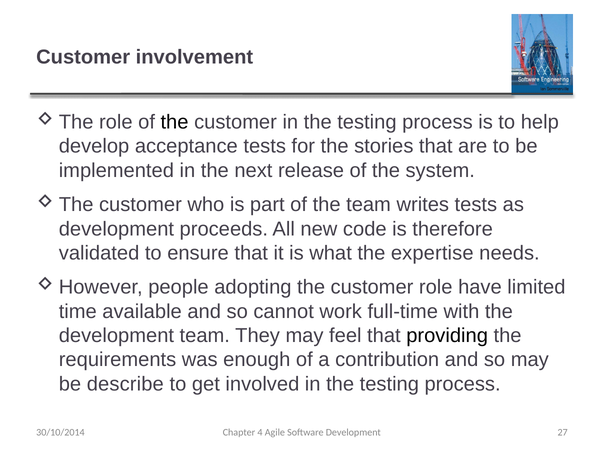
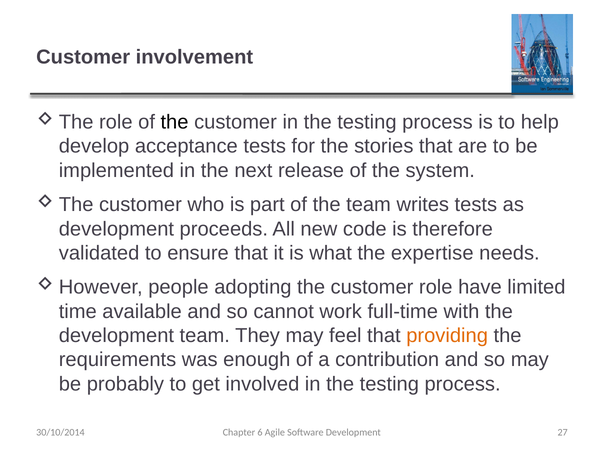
providing colour: black -> orange (447, 336)
describe: describe -> probably (125, 384)
4: 4 -> 6 (260, 433)
